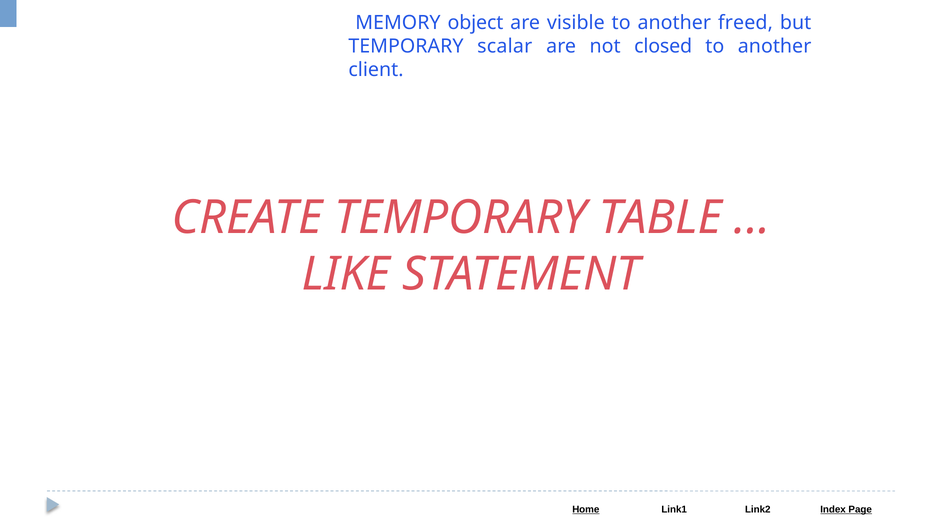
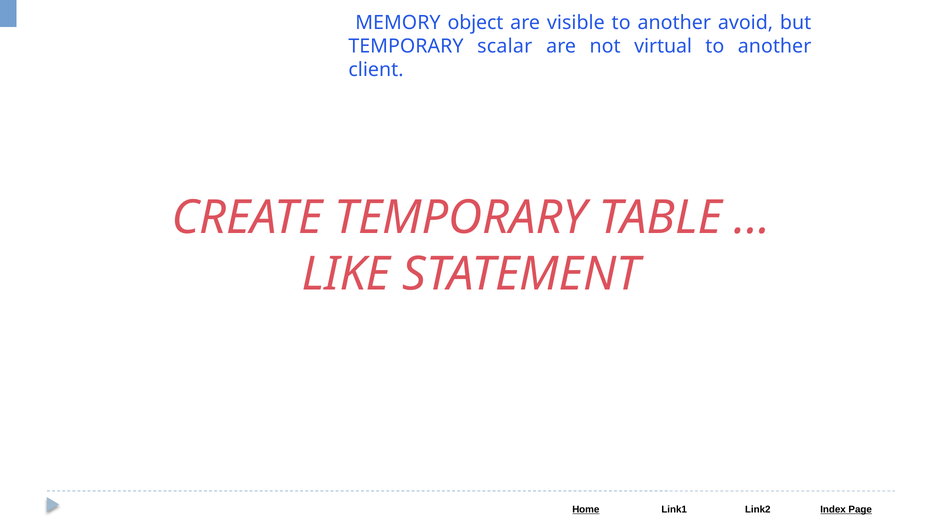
freed: freed -> avoid (746, 23)
closed: closed -> virtual (663, 46)
